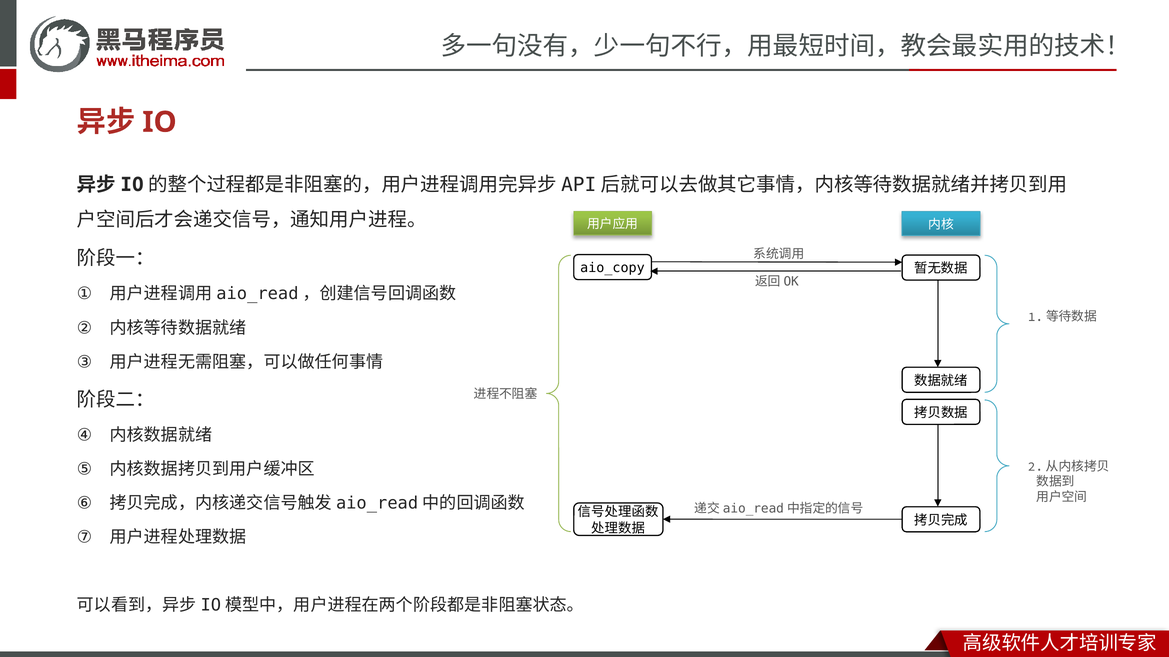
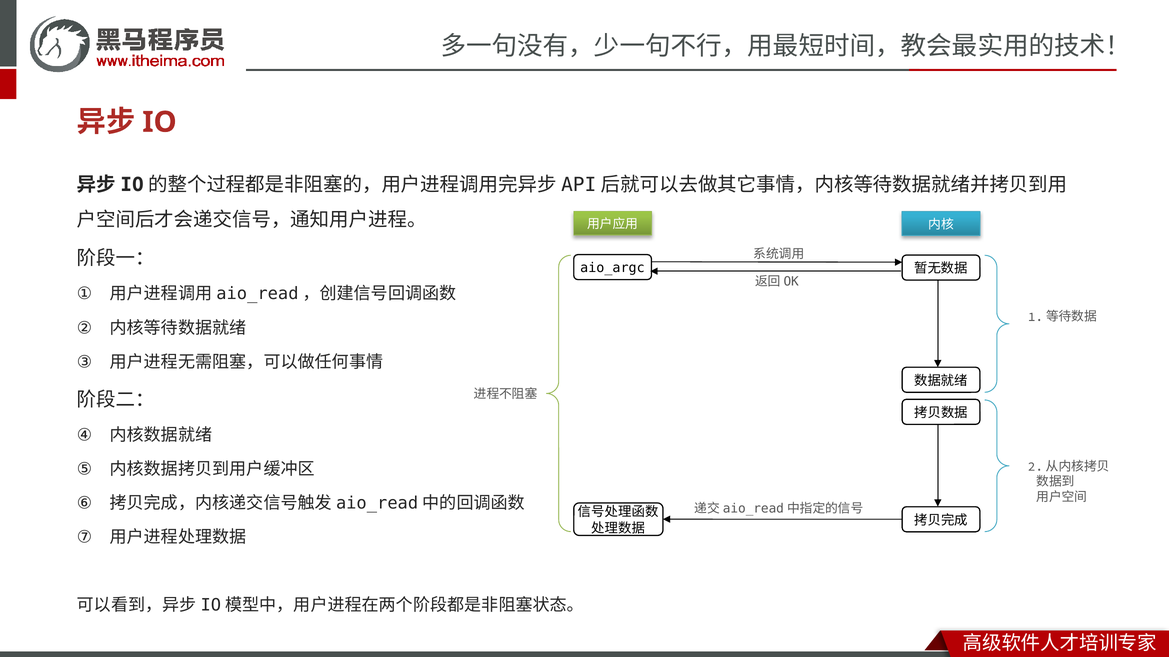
aio_copy: aio_copy -> aio_argc (612, 268)
